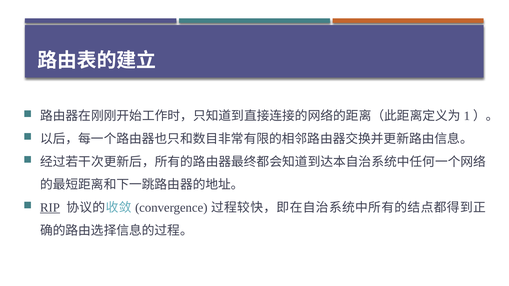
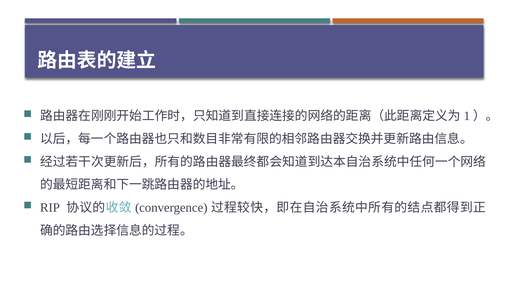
RIP underline: present -> none (50, 208)
